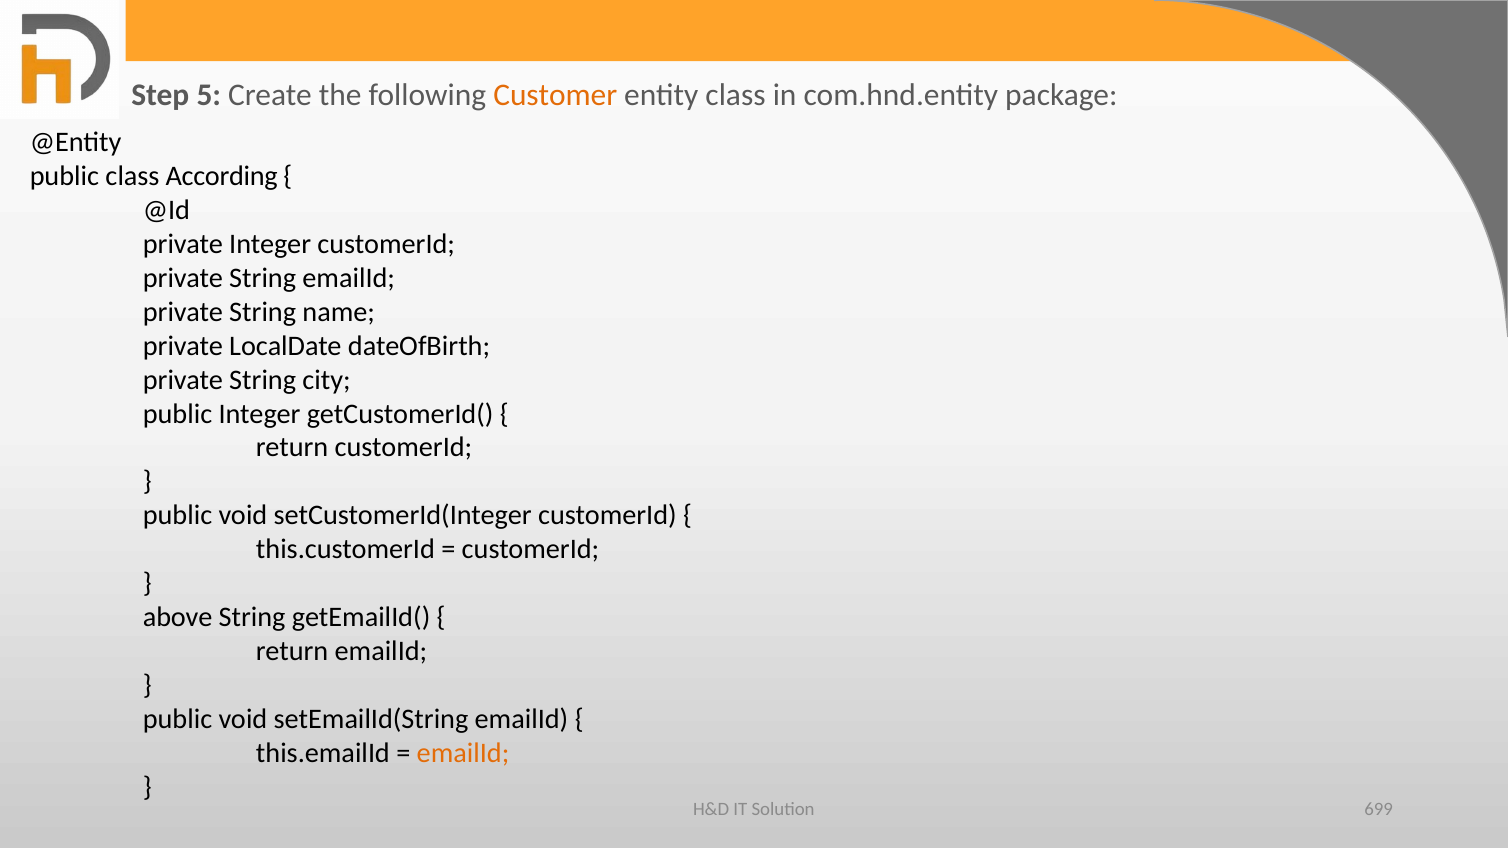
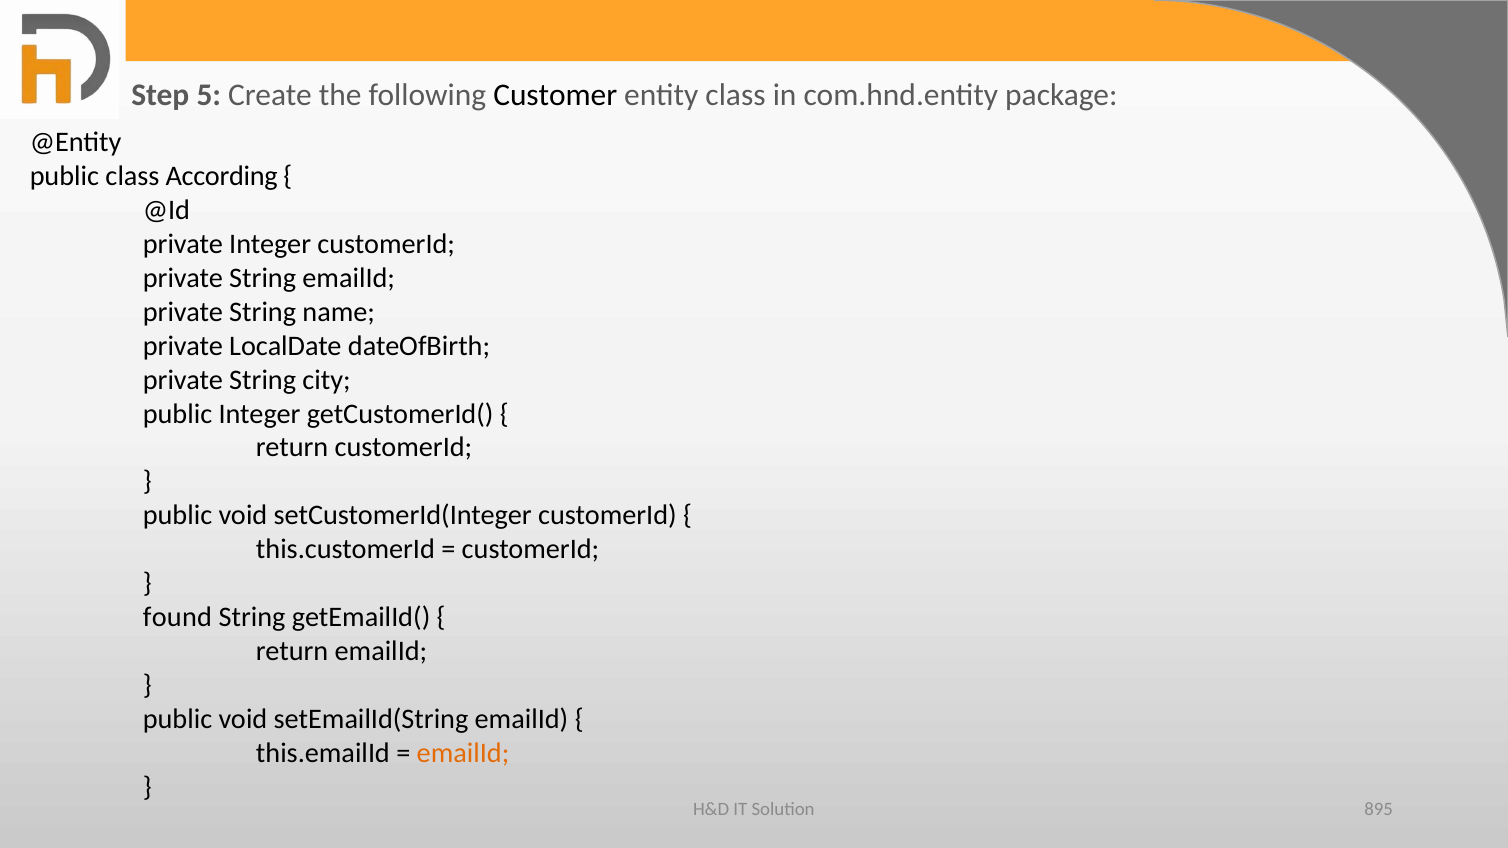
Customer colour: orange -> black (555, 95)
above: above -> found (177, 617)
699: 699 -> 895 (1379, 810)
